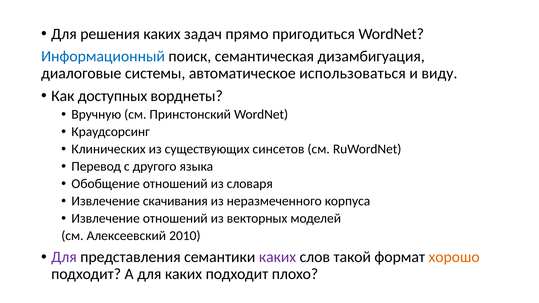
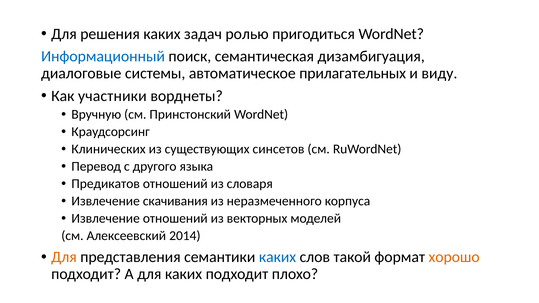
прямо: прямо -> ролью (247, 34)
использоваться: использоваться -> прилагательных (353, 73)
доступных: доступных -> участники (112, 96)
Обобщение: Обобщение -> Предикатов (106, 184)
2010: 2010 -> 2014 (185, 236)
Для colour: purple -> orange (64, 257)
каких colour: purple -> blue (278, 257)
